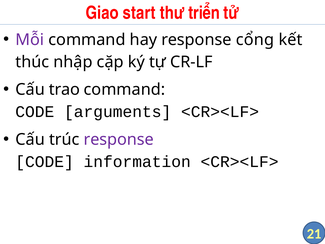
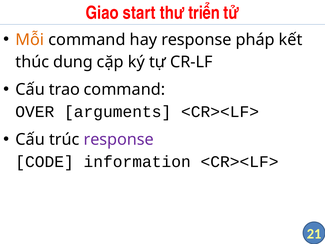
Mỗi colour: purple -> orange (30, 40)
cổng: cổng -> pháp (255, 40)
nhập: nhập -> dung (73, 62)
CODE: CODE -> OVER (35, 112)
